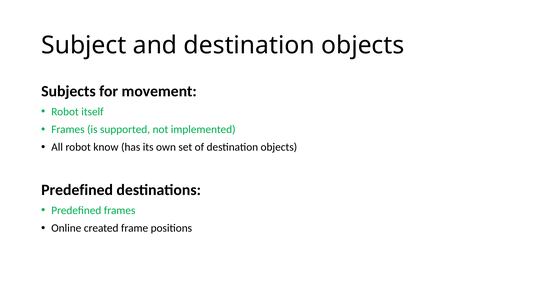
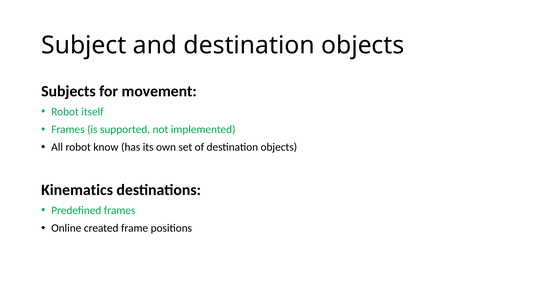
Predefined: Predefined -> Kinematics (77, 190)
